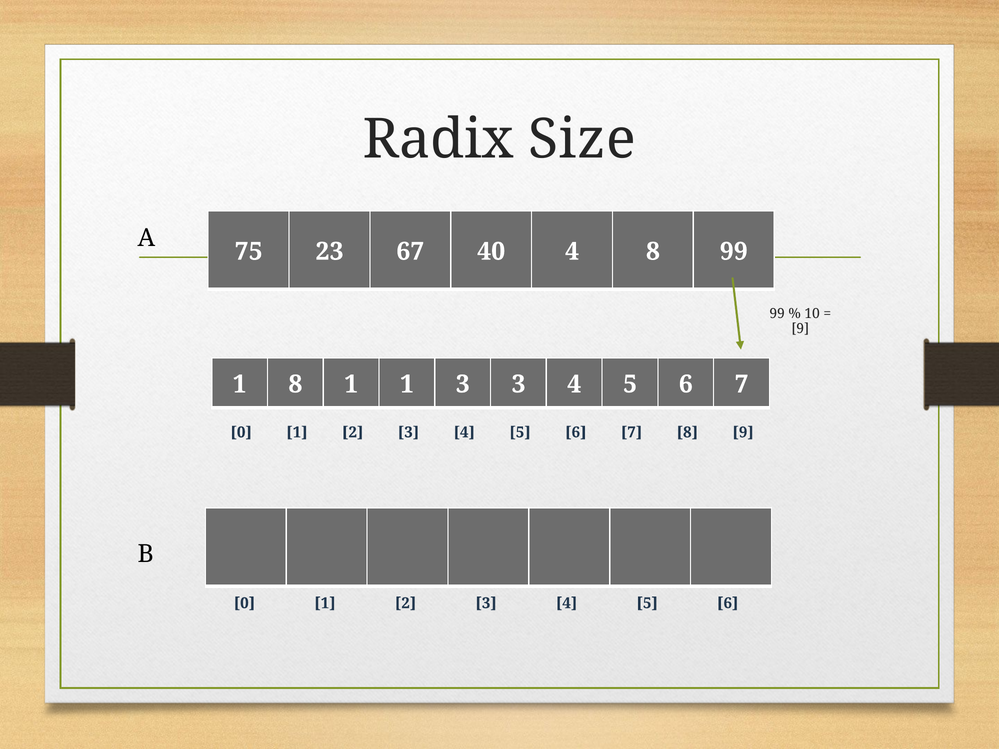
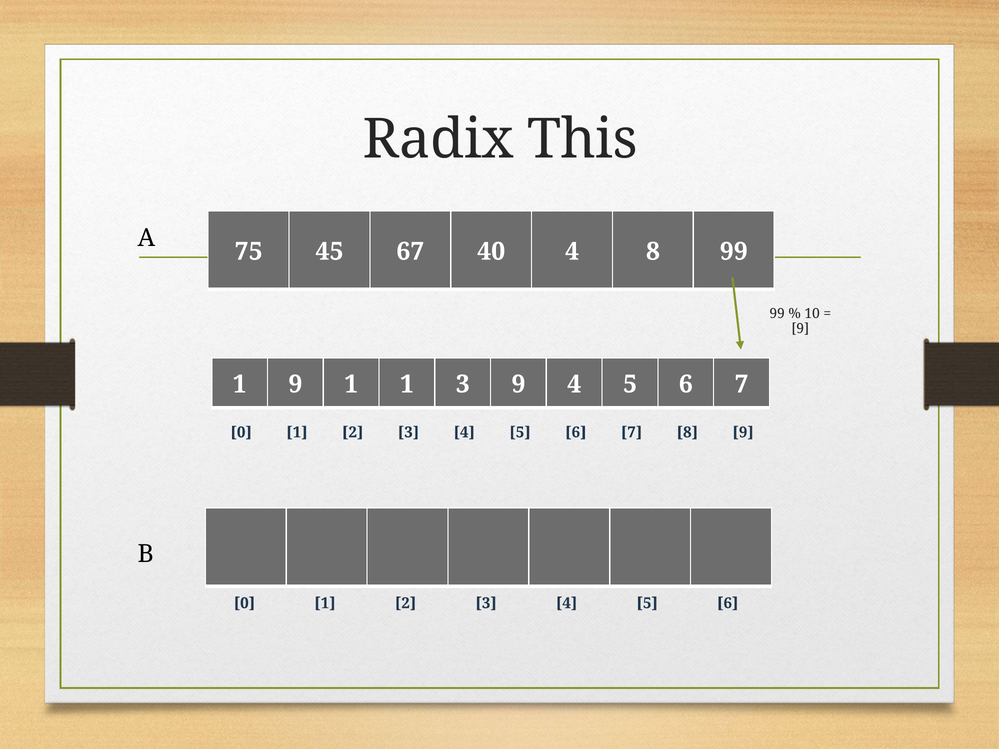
Size: Size -> This (583, 140)
23: 23 -> 45 (329, 252)
1 8: 8 -> 9 (295, 384)
3 3: 3 -> 9 (518, 384)
